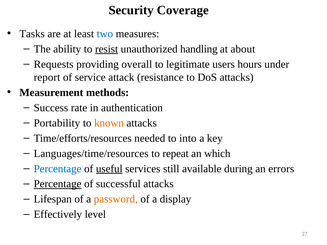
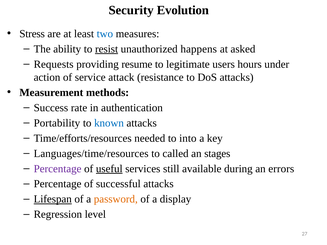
Coverage: Coverage -> Evolution (183, 10)
Tasks: Tasks -> Stress (32, 34)
handling: handling -> happens (199, 49)
about: about -> asked (243, 49)
overall: overall -> resume (137, 64)
report: report -> action (47, 77)
known colour: orange -> blue (109, 123)
repeat: repeat -> called (176, 154)
which: which -> stages (217, 154)
Percentage colour: blue -> purple (58, 169)
Percentage underline: present -> none (58, 184)
Lifespan underline: none -> present (53, 199)
Effectively: Effectively -> Regression (58, 215)
